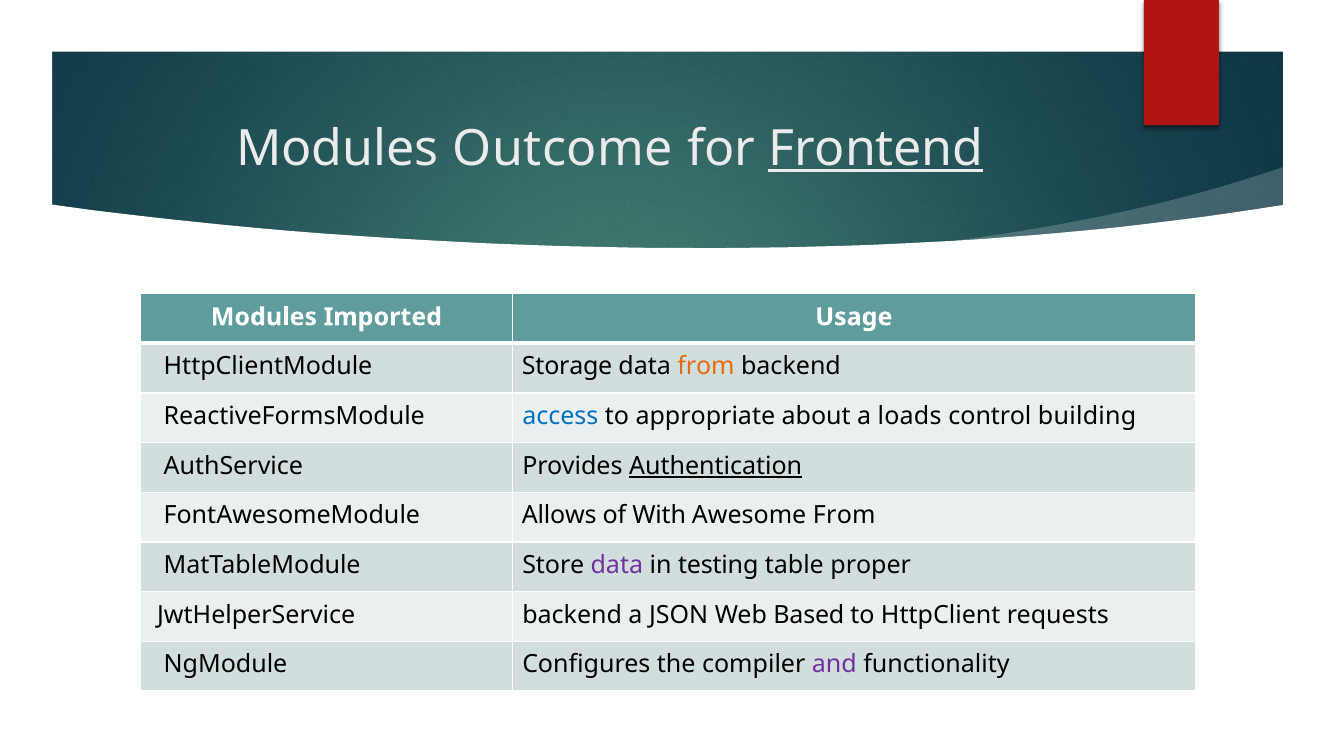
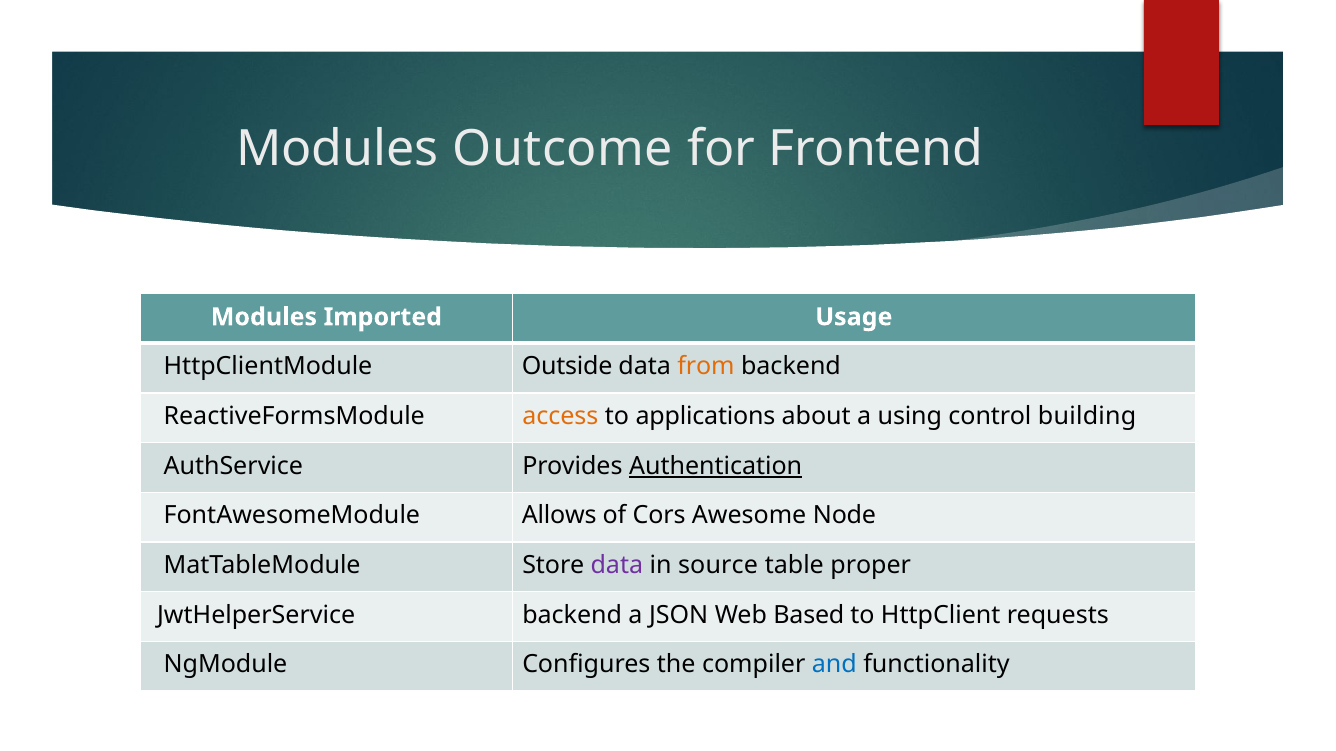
Frontend underline: present -> none (876, 149)
Storage: Storage -> Outside (567, 367)
access colour: blue -> orange (560, 417)
appropriate: appropriate -> applications (705, 417)
loads: loads -> using (910, 417)
With: With -> Cors (659, 516)
Awesome From: From -> Node (844, 516)
testing: testing -> source (718, 566)
and colour: purple -> blue (834, 665)
